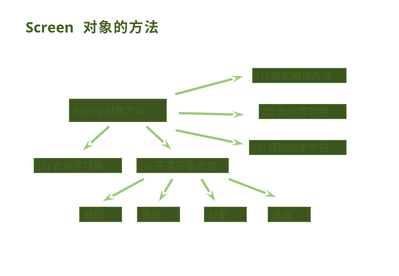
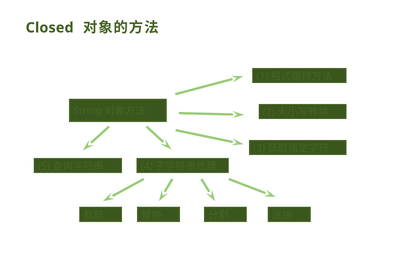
Screen: Screen -> Closed (50, 28)
